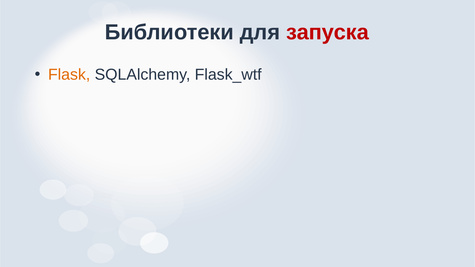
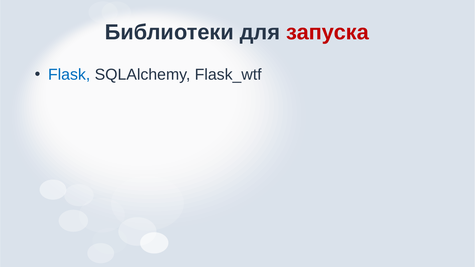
Flask colour: orange -> blue (69, 75)
